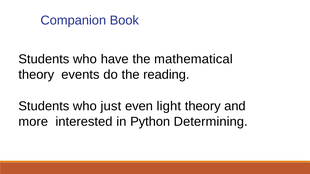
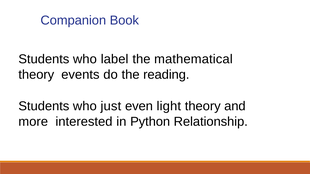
have: have -> label (115, 59)
Determining: Determining -> Relationship (211, 122)
